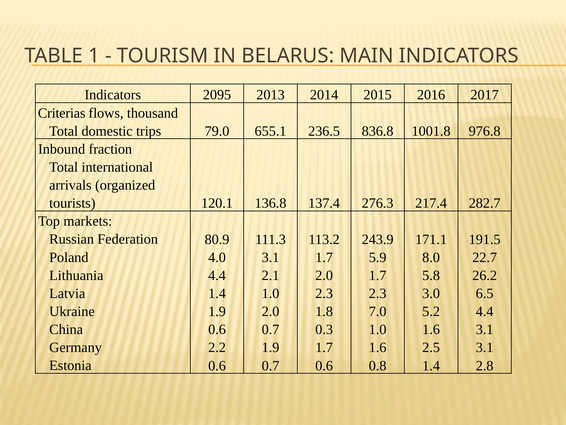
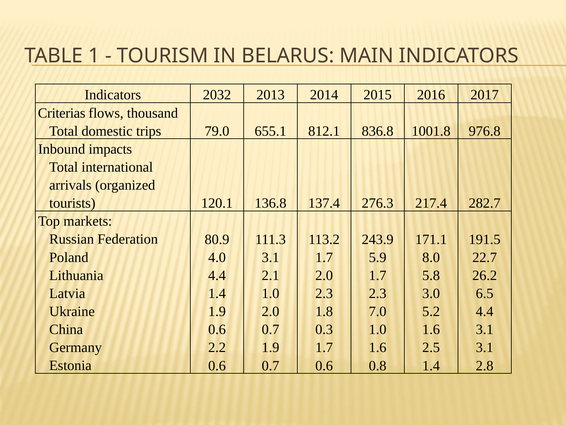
2095: 2095 -> 2032 (217, 95)
236.5: 236.5 -> 812.1 (324, 131)
fraction: fraction -> impacts (110, 149)
